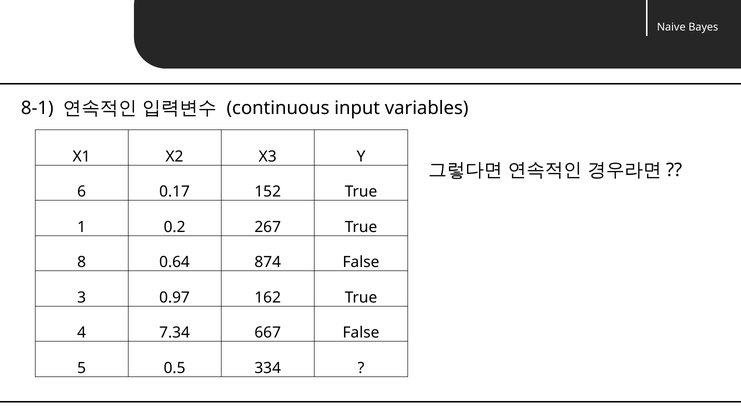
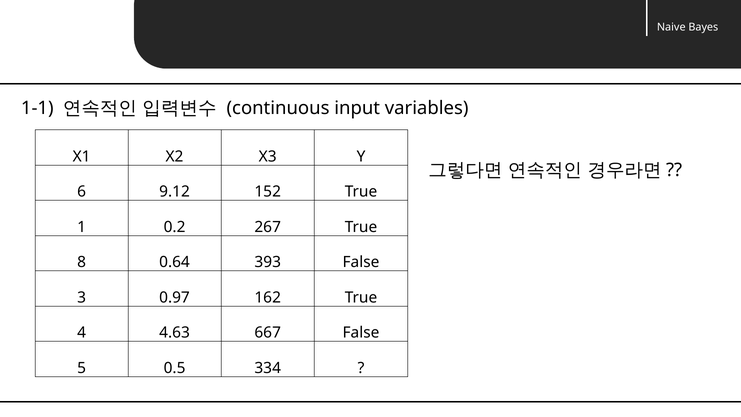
8-1: 8-1 -> 1-1 (37, 108)
0.17: 0.17 -> 9.12 (175, 192)
874: 874 -> 393 (268, 262)
7.34: 7.34 -> 4.63 (175, 333)
